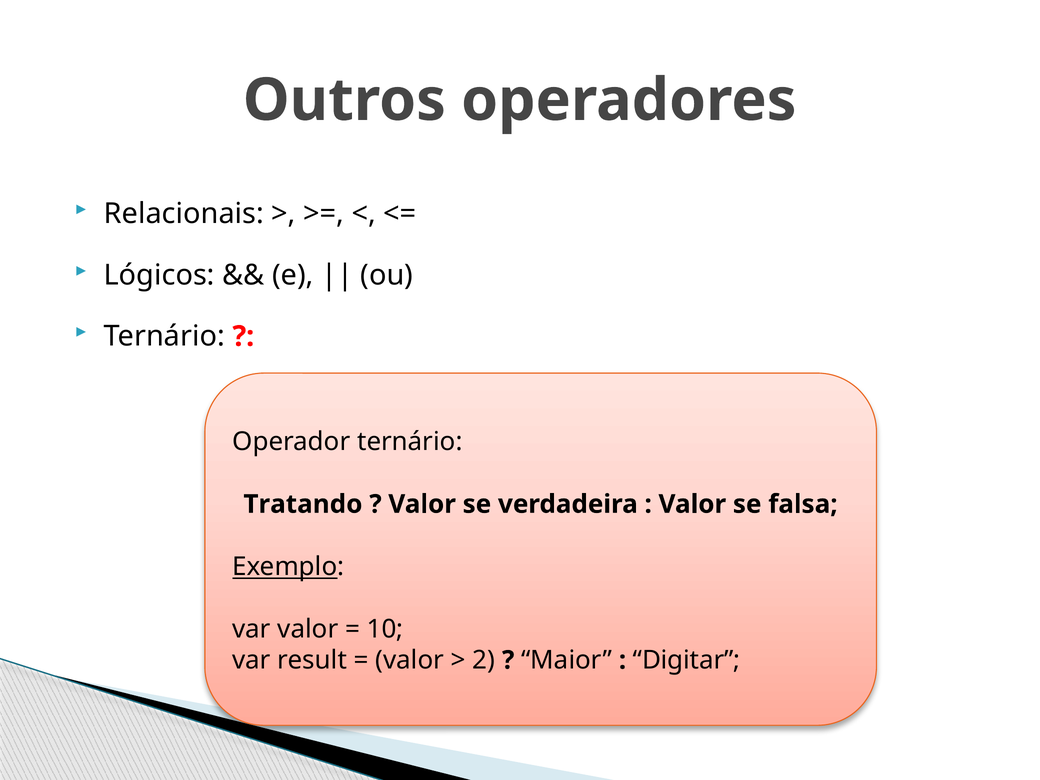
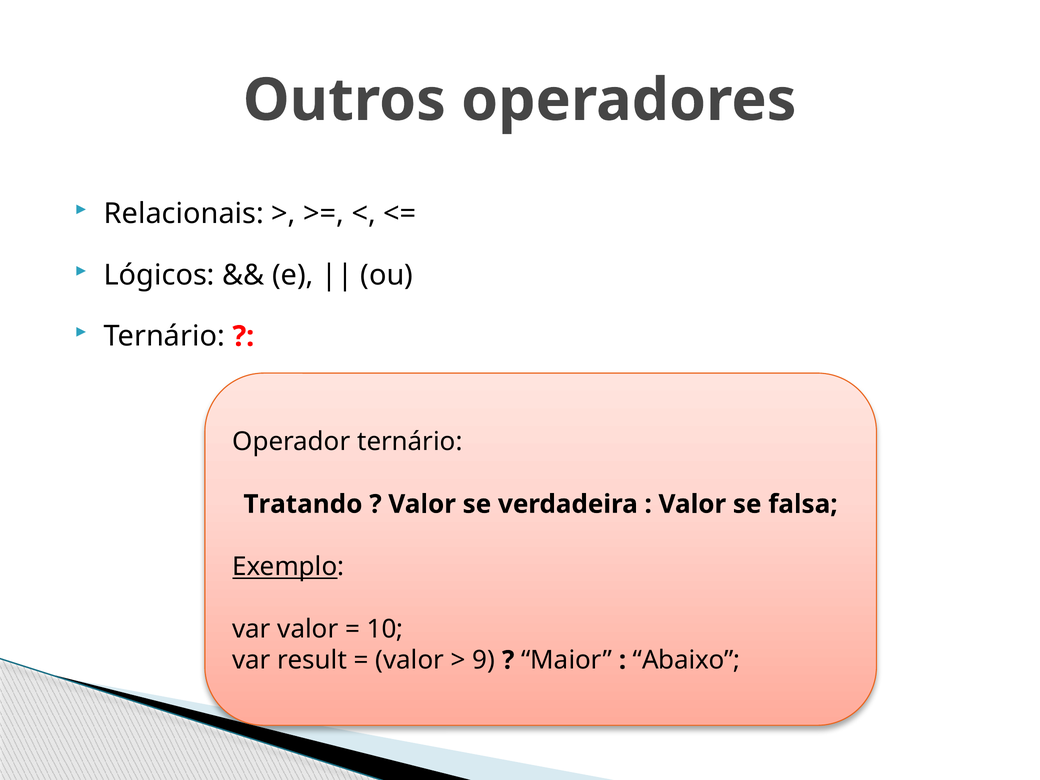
2: 2 -> 9 (484, 660)
Digitar: Digitar -> Abaixo (687, 660)
